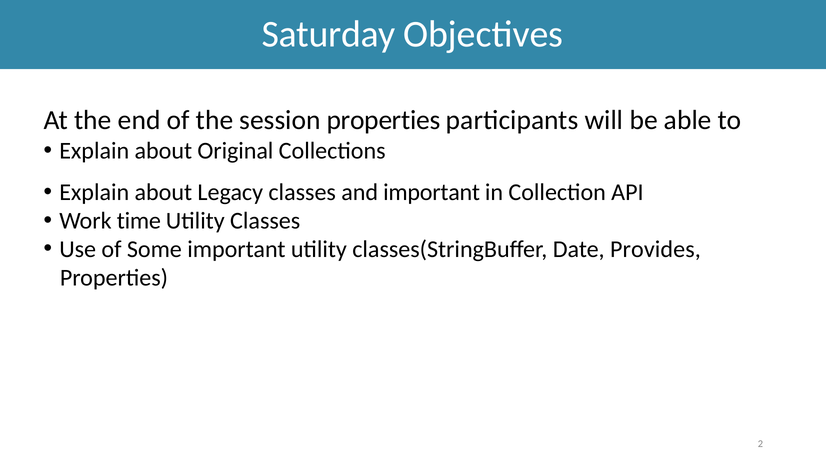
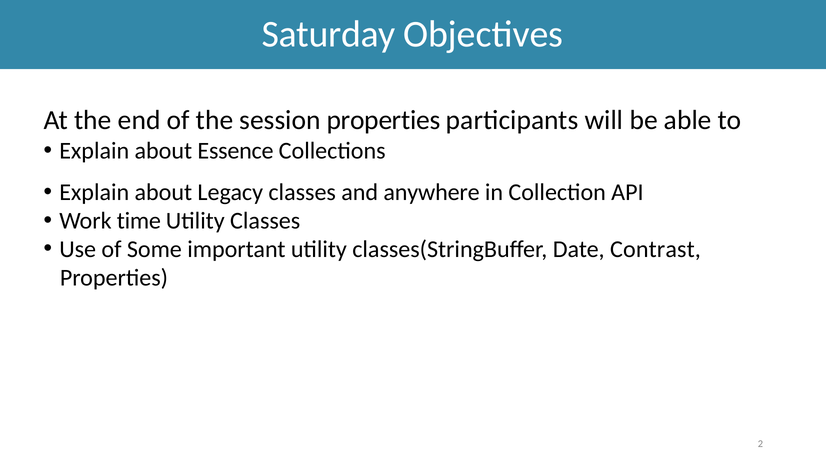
Original: Original -> Essence (236, 151)
and important: important -> anywhere (432, 192)
Provides: Provides -> Contrast (655, 249)
